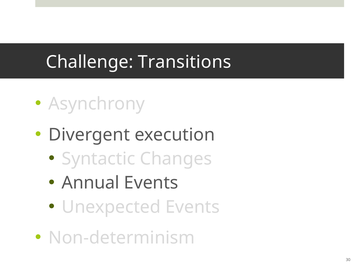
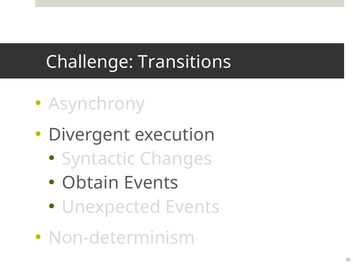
Annual: Annual -> Obtain (90, 183)
